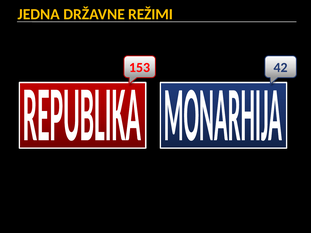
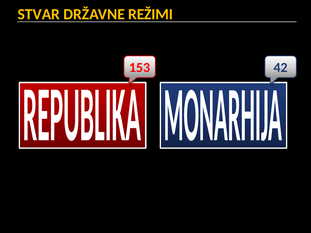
JEDNA: JEDNA -> STVAR (39, 14)
